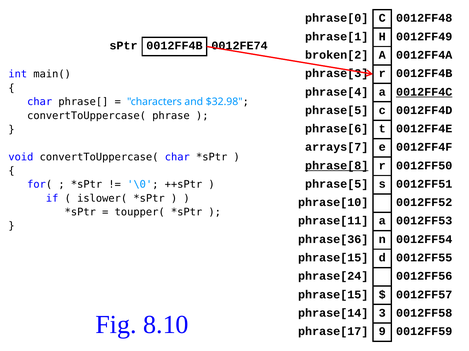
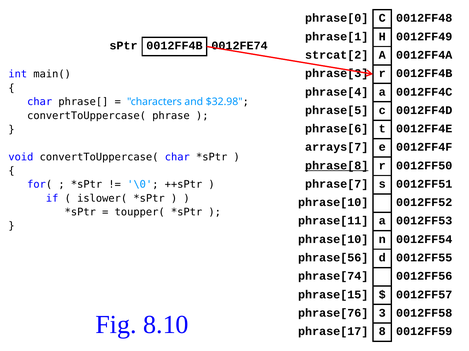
broken[2: broken[2 -> strcat[2 (337, 55)
0012FF4C underline: present -> none (424, 92)
phrase[5: phrase[5 -> phrase[7 (337, 184)
phrase[36: phrase[36 -> phrase[10 (333, 240)
phrase[15: phrase[15 -> phrase[56 (333, 258)
phrase[24: phrase[24 -> phrase[74 (333, 277)
phrase[14: phrase[14 -> phrase[76 (333, 314)
9: 9 -> 8 (382, 332)
